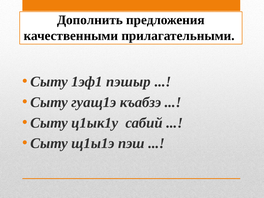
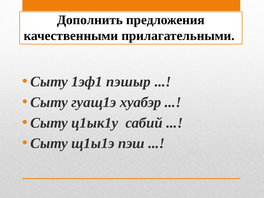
къабзэ: къабзэ -> хуабэр (141, 102)
